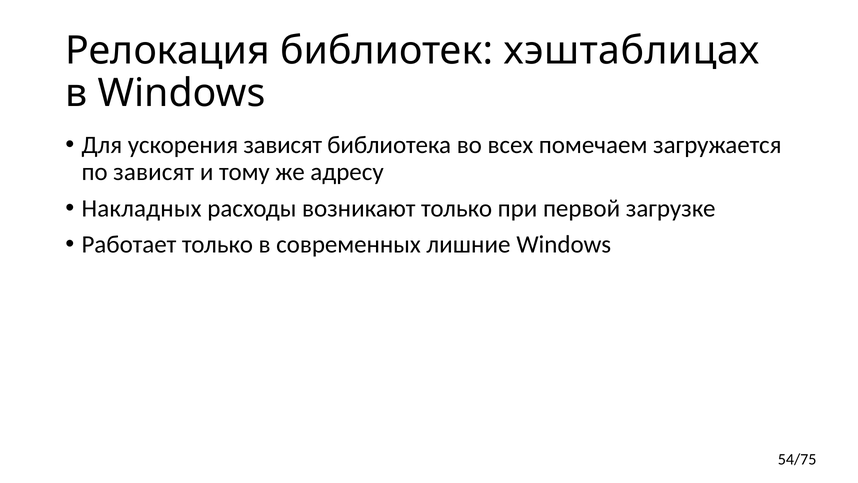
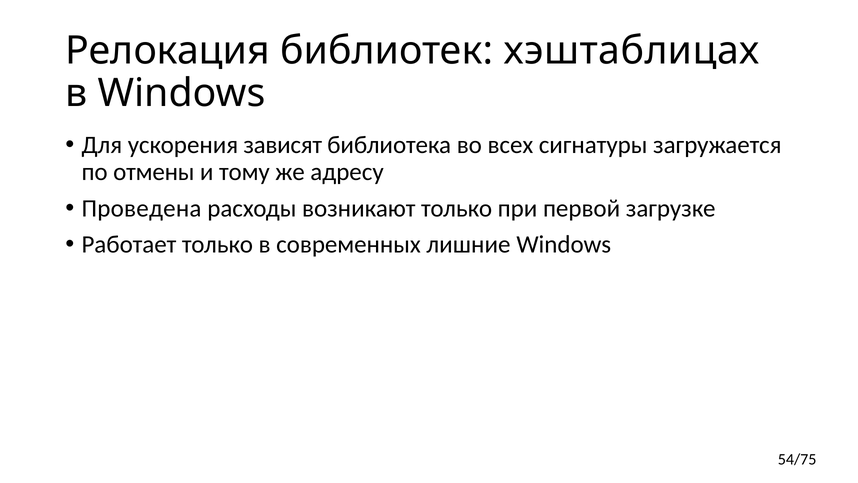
помечаем: помечаем -> сигнатуры (593, 145)
по зависят: зависят -> отмены (154, 172)
Накладных: Накладных -> Проведена (141, 208)
